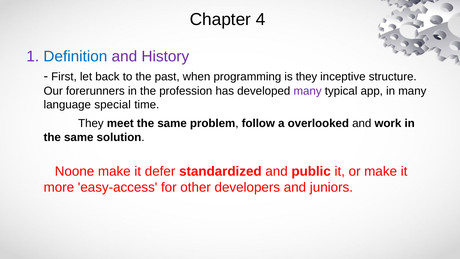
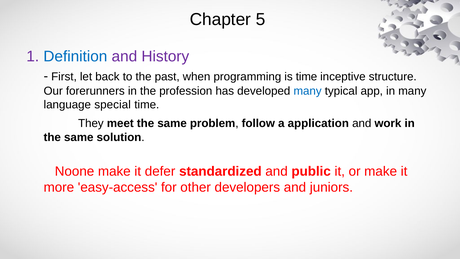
4: 4 -> 5 (261, 19)
is they: they -> time (307, 77)
many colour: purple -> blue (308, 91)
overlooked: overlooked -> application (318, 123)
